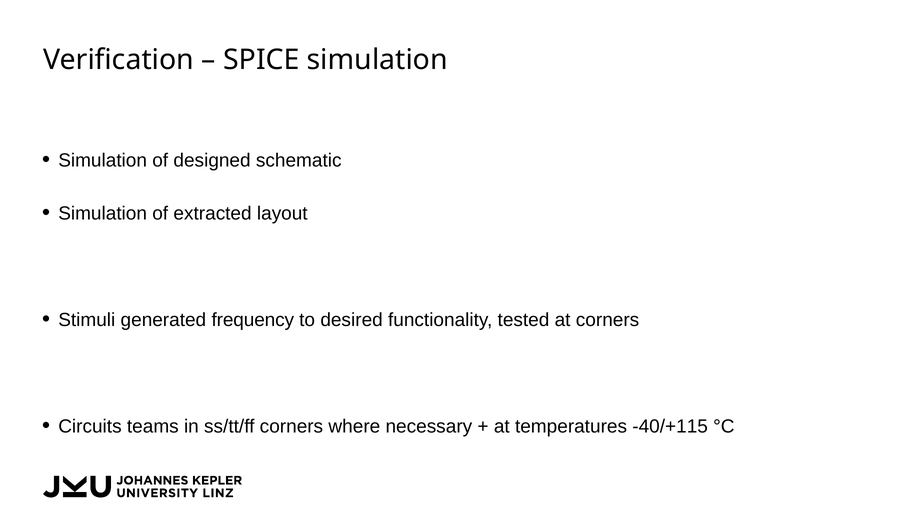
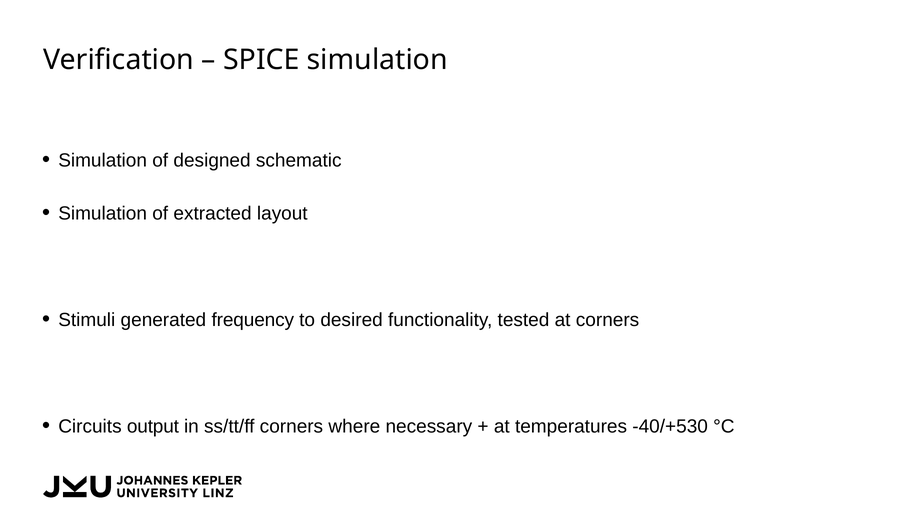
teams: teams -> output (153, 426)
-40/+115: -40/+115 -> -40/+530 (670, 426)
